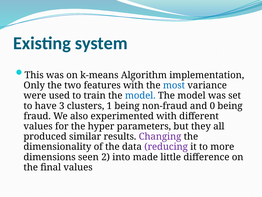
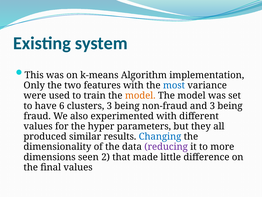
model colour: blue -> orange (140, 95)
3: 3 -> 6 (62, 106)
clusters 1: 1 -> 3 (109, 106)
and 0: 0 -> 3 (212, 106)
Changing colour: purple -> blue (160, 136)
into: into -> that (121, 157)
